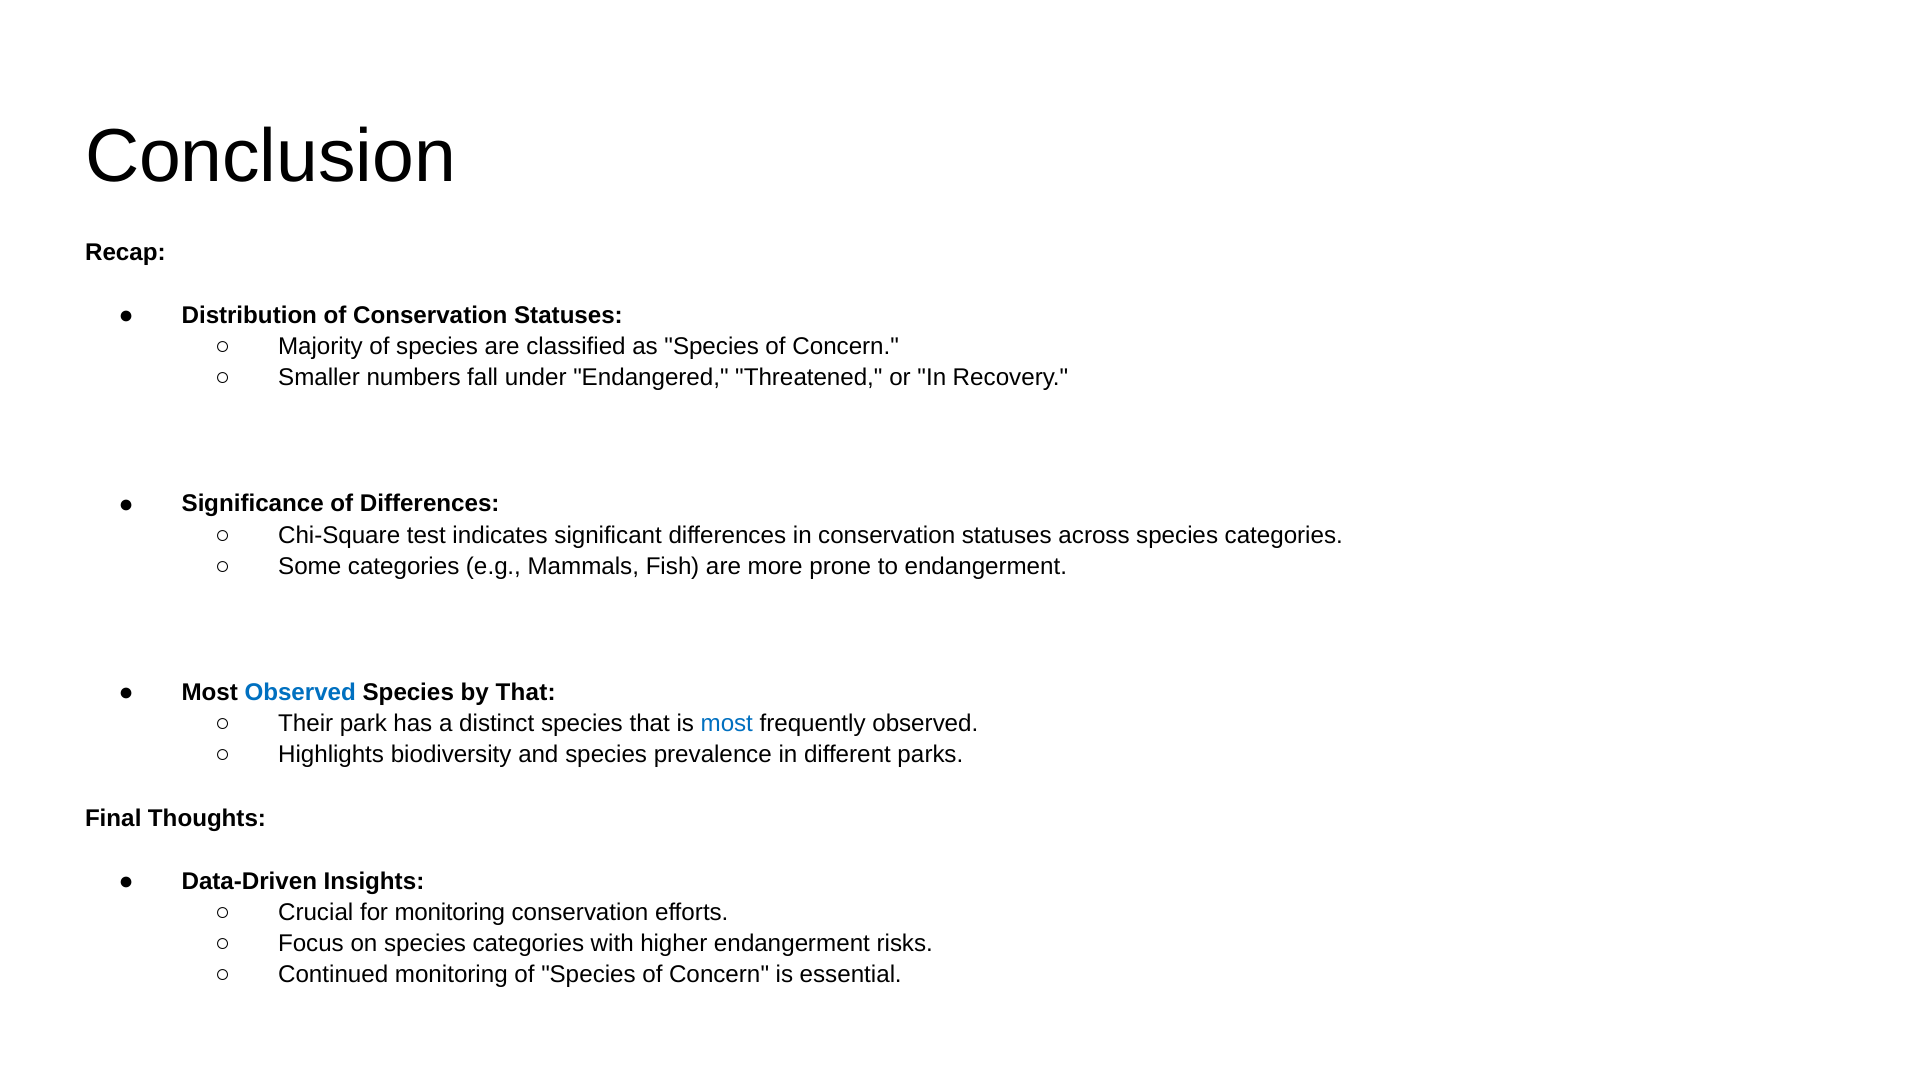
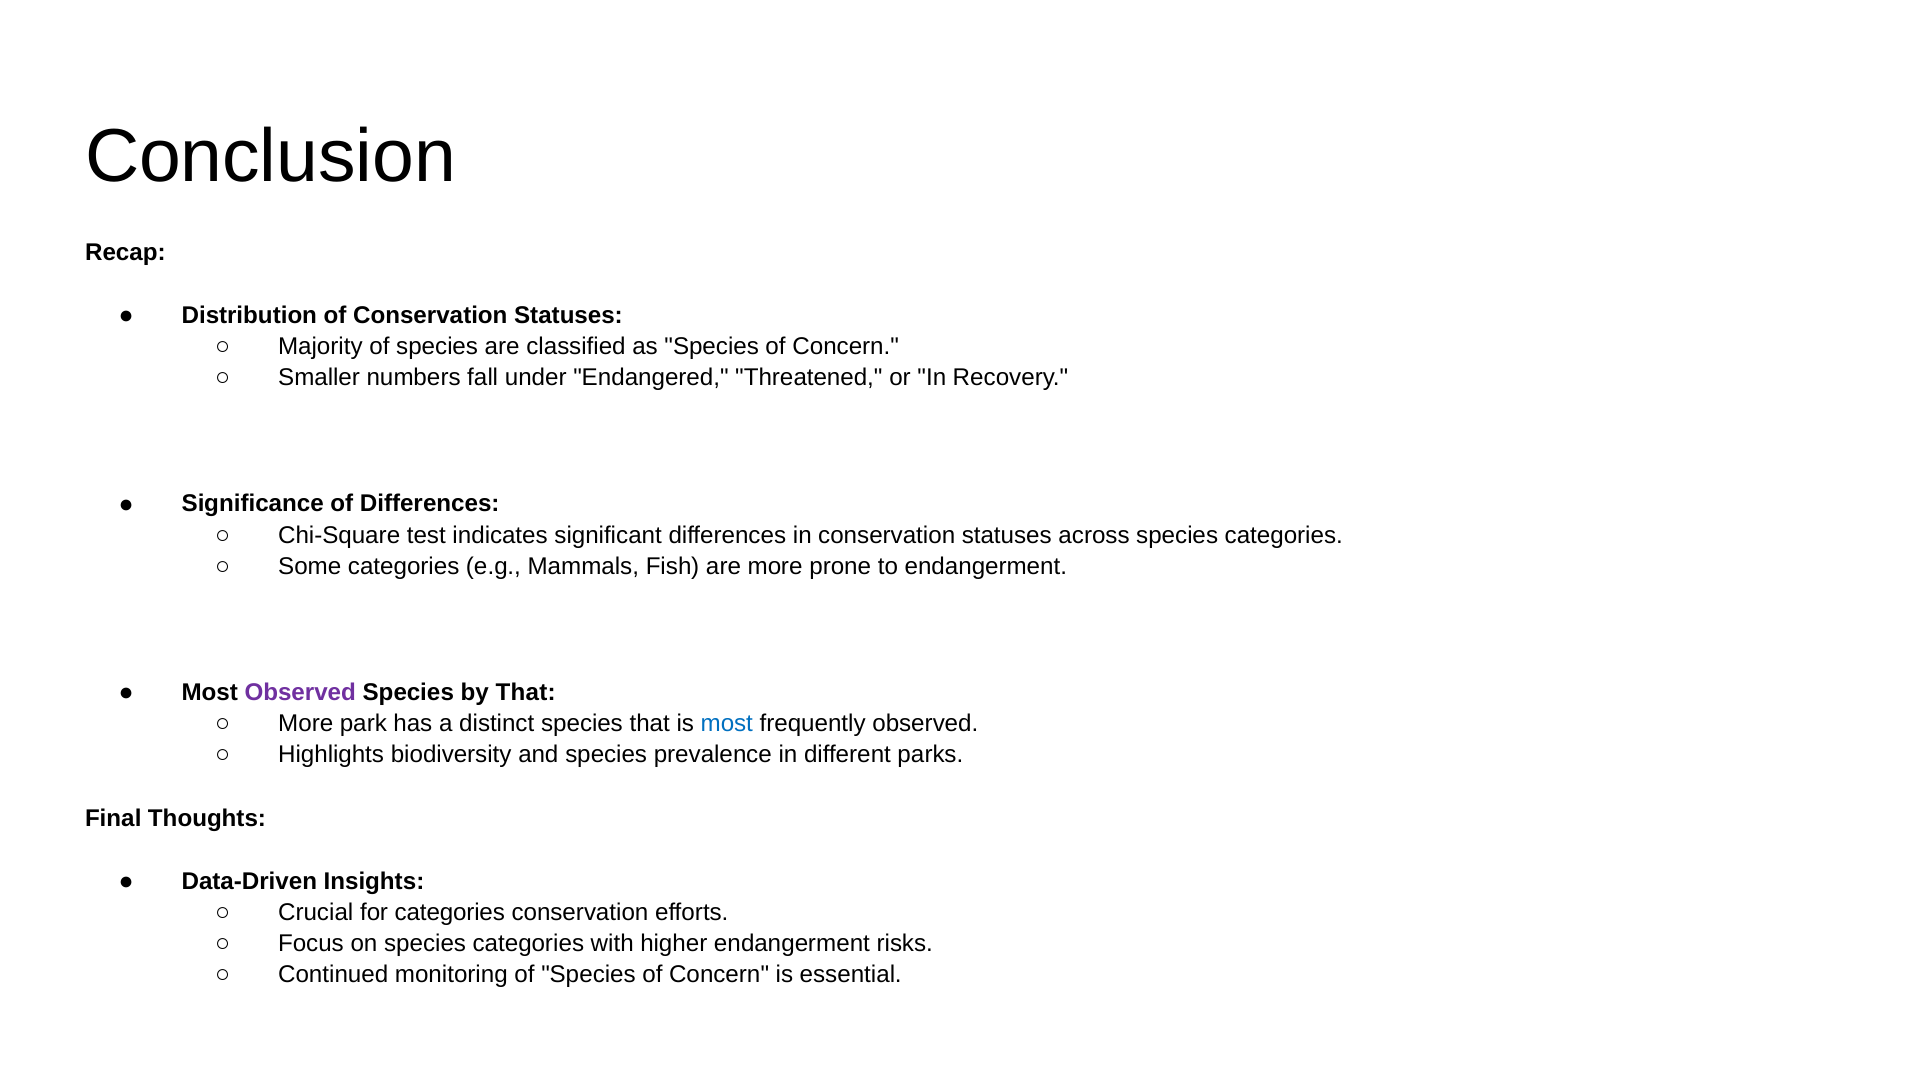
Observed colour: blue -> purple (300, 693)
Their: Their -> More (306, 724)
for monitoring: monitoring -> categories (450, 913)
